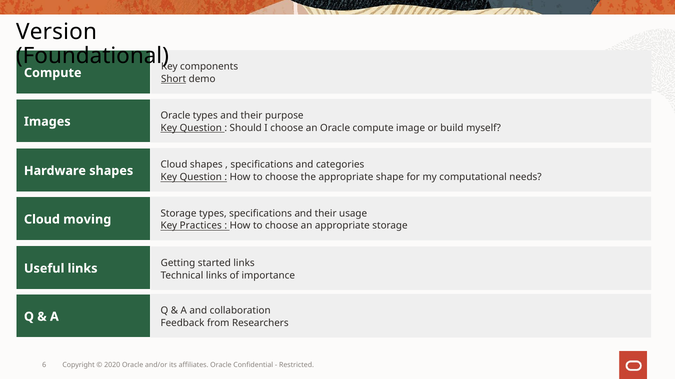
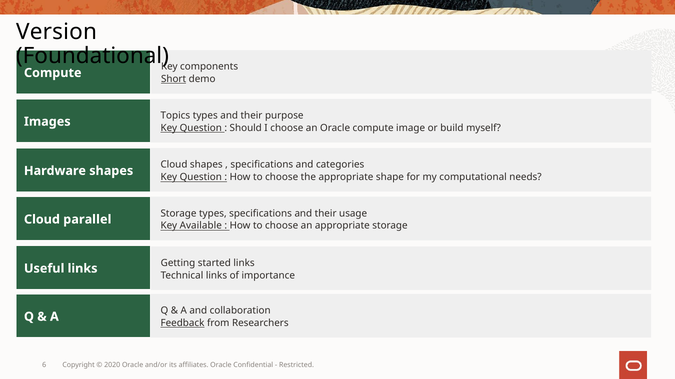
Oracle: Oracle -> Topics (175, 116)
moving: moving -> parallel (87, 220)
Practices: Practices -> Available (201, 226)
Feedback underline: none -> present (182, 323)
